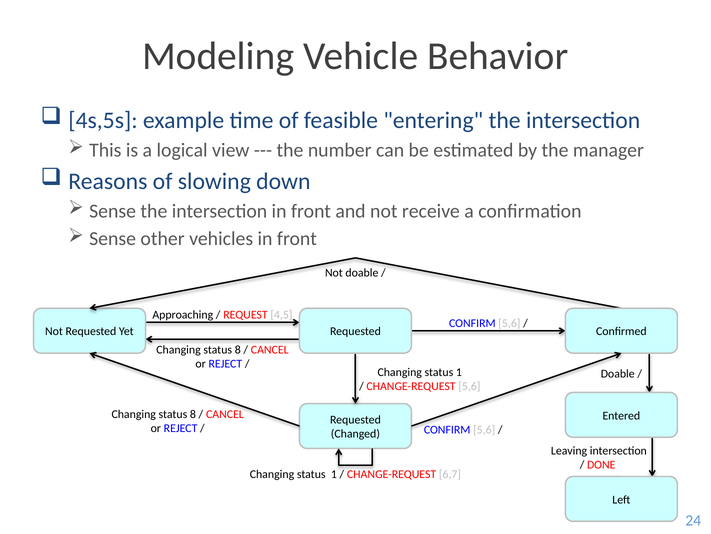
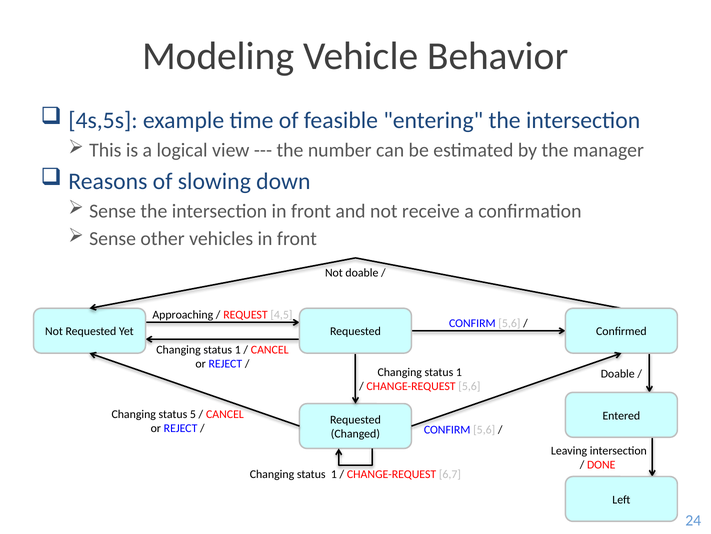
8: 8 -> 1 (238, 349)
8: 8 -> 5 (193, 414)
